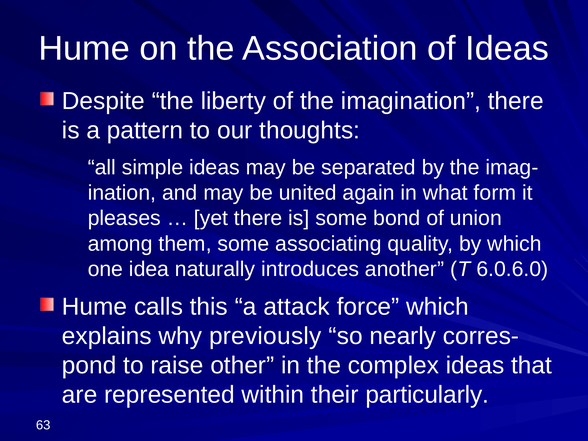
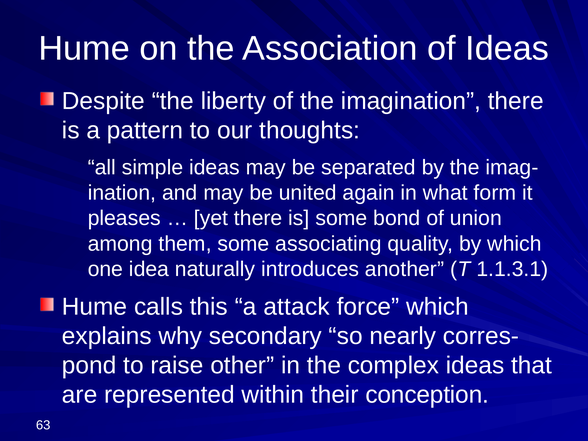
6.0.6.0: 6.0.6.0 -> 1.1.3.1 (512, 269)
previously: previously -> secondary (265, 336)
particularly: particularly -> conception (427, 395)
